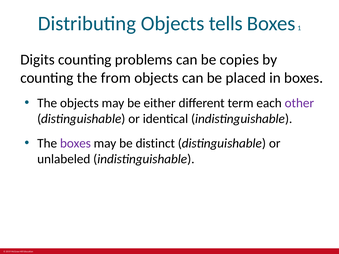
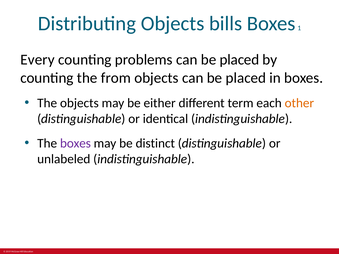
tells: tells -> bills (226, 23)
Digits: Digits -> Every (37, 60)
problems can be copies: copies -> placed (239, 60)
other colour: purple -> orange (299, 103)
